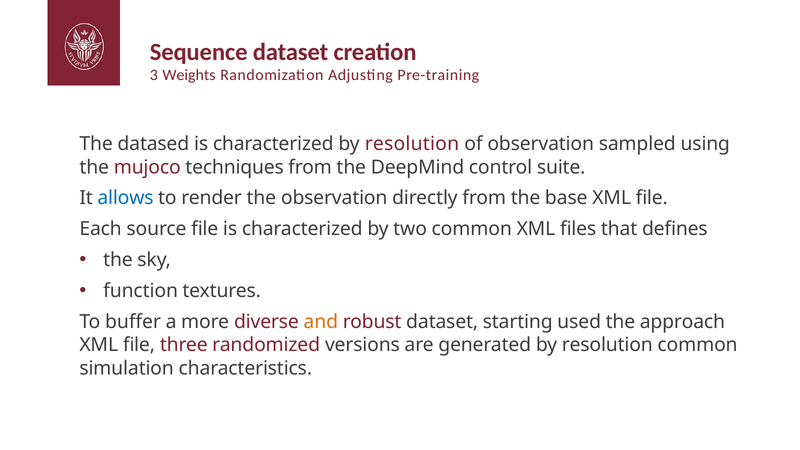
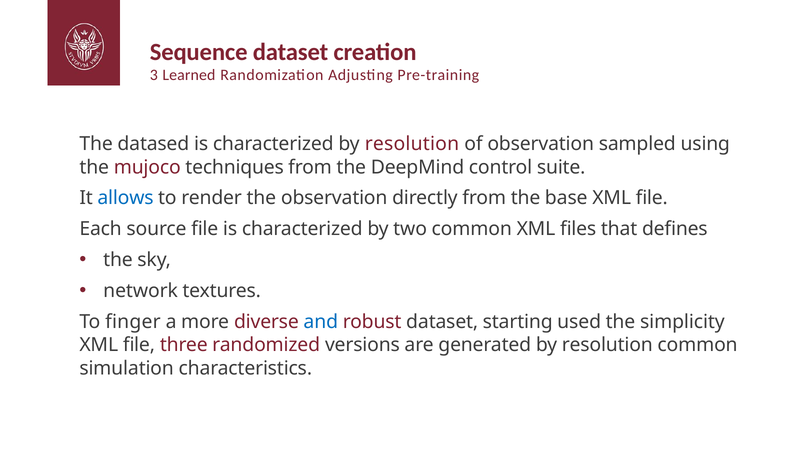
Weights: Weights -> Learned (189, 75)
function: function -> network (141, 291)
buffer: buffer -> finger (133, 322)
and colour: orange -> blue (321, 322)
approach: approach -> simplicity (682, 322)
